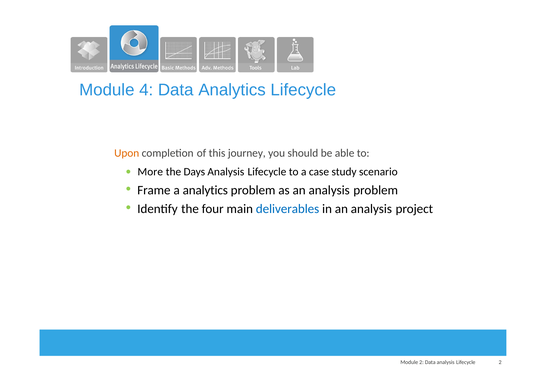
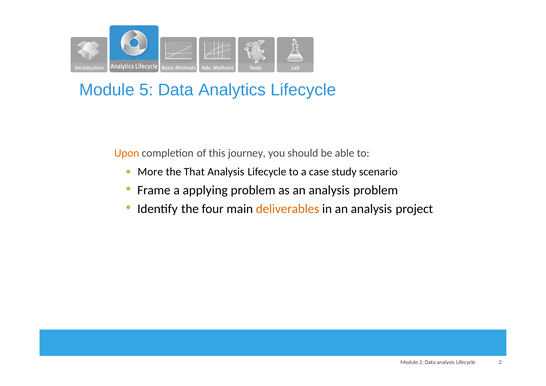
4: 4 -> 5 (146, 90)
Days: Days -> That (194, 172)
a analytics: analytics -> applying (205, 190)
deliverables colour: blue -> orange (288, 209)
